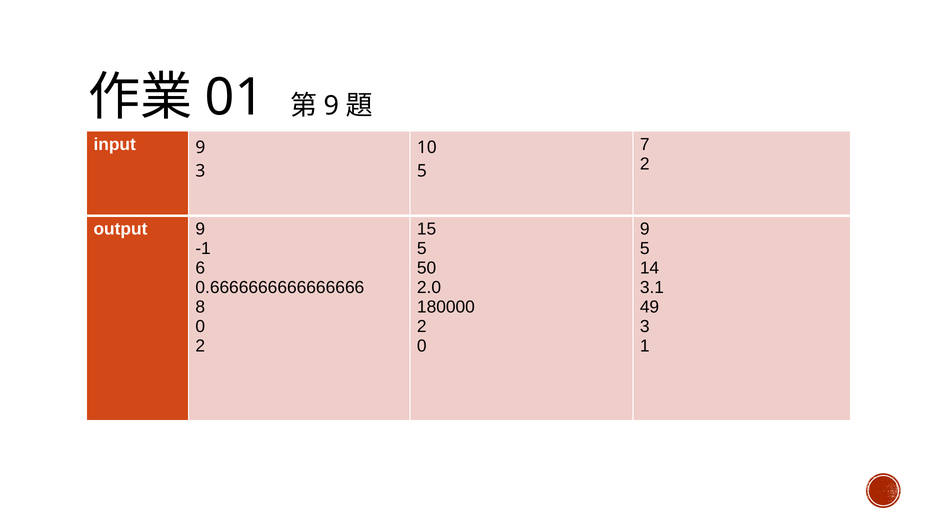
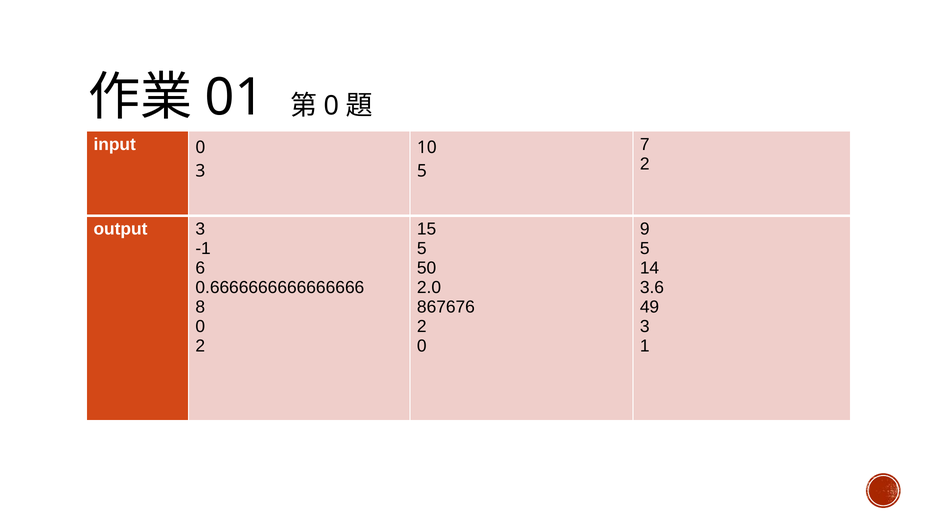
9: 9 -> 0 (332, 106)
input 9: 9 -> 0 (200, 147)
output 9: 9 -> 3 (200, 229)
3.1: 3.1 -> 3.6 (652, 287)
180000: 180000 -> 867676 (446, 307)
